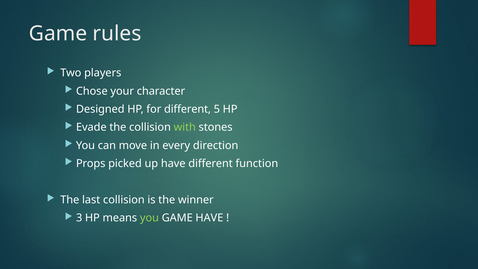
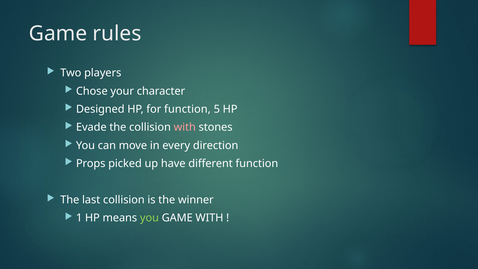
for different: different -> function (187, 109)
with colour: light green -> pink (185, 127)
3: 3 -> 1 (79, 218)
GAME HAVE: HAVE -> WITH (209, 218)
